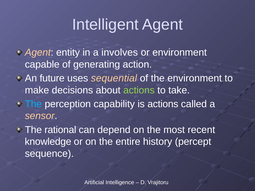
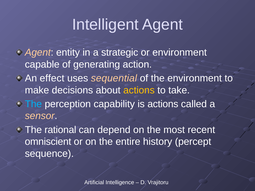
involves: involves -> strategic (120, 53)
future: future -> effect (52, 78)
actions colour: light green -> yellow (139, 90)
knowledge: knowledge -> omniscient (48, 142)
